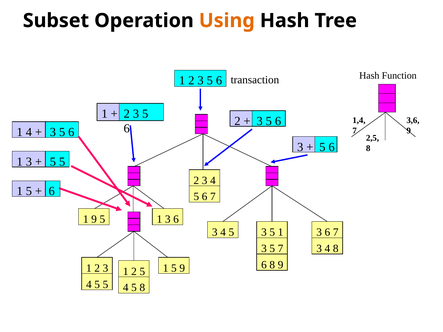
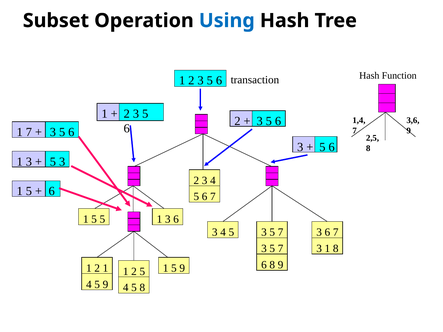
Using colour: orange -> blue (227, 21)
1 4: 4 -> 7 (29, 132)
5: 5 -> 3 (62, 162)
9: 9 -> 5 (94, 220)
1: 1 -> 7 (281, 232)
4: 4 -> 1 (327, 249)
3: 3 -> 1 (105, 268)
4 5 5: 5 -> 9 (105, 285)
